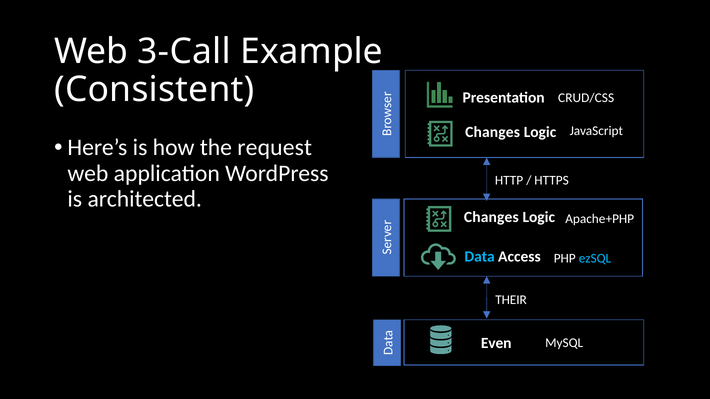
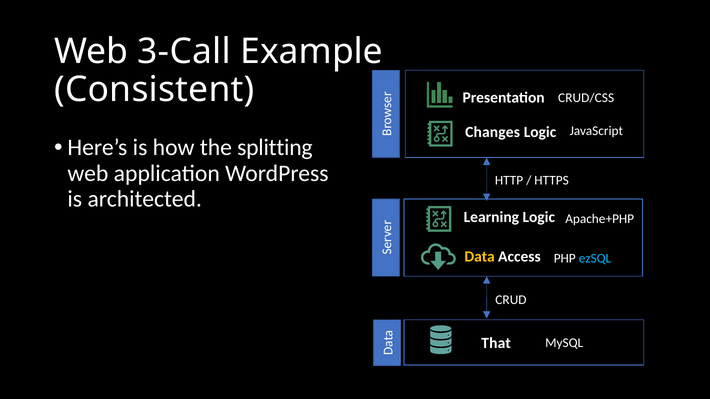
request: request -> splitting (275, 148)
Changes: Changes -> Learning (491, 217)
Data colour: light blue -> yellow (480, 257)
THEIR: THEIR -> CRUD (511, 300)
Even: Even -> That (496, 344)
